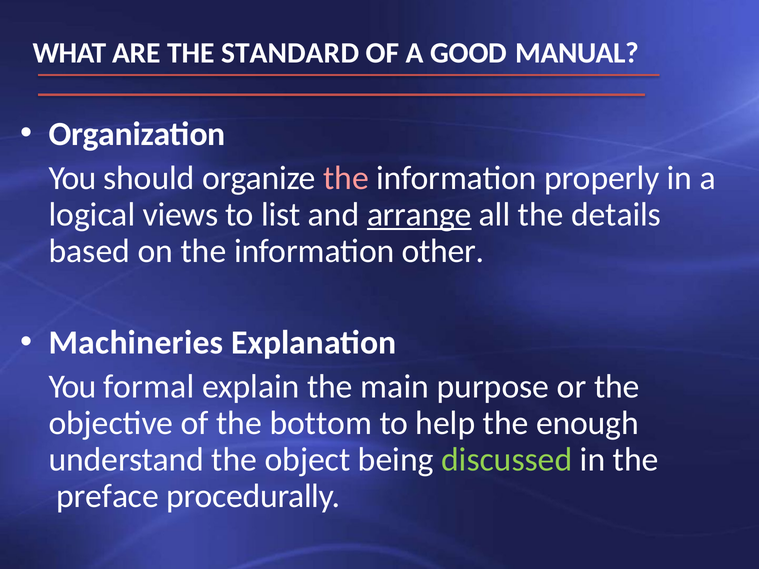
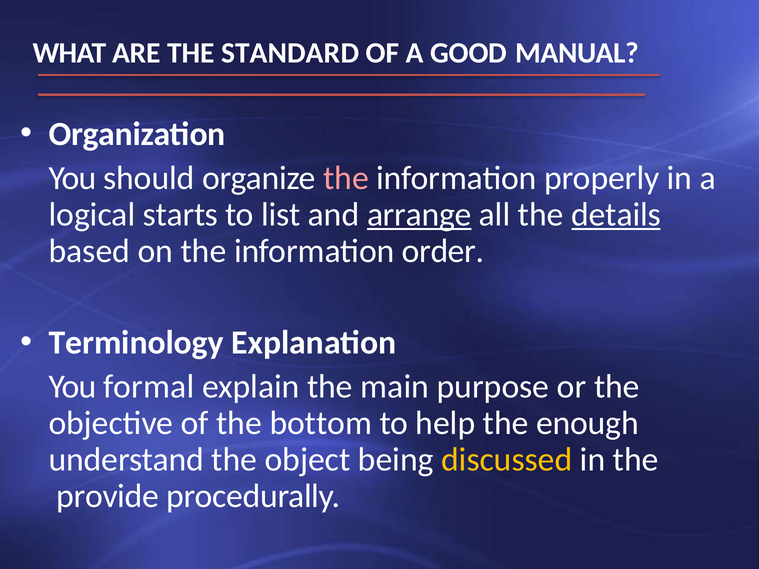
views: views -> starts (181, 215)
details underline: none -> present (616, 215)
other: other -> order (443, 251)
Machineries: Machineries -> Terminology (136, 343)
discussed colour: light green -> yellow (507, 460)
preface: preface -> provide (108, 496)
